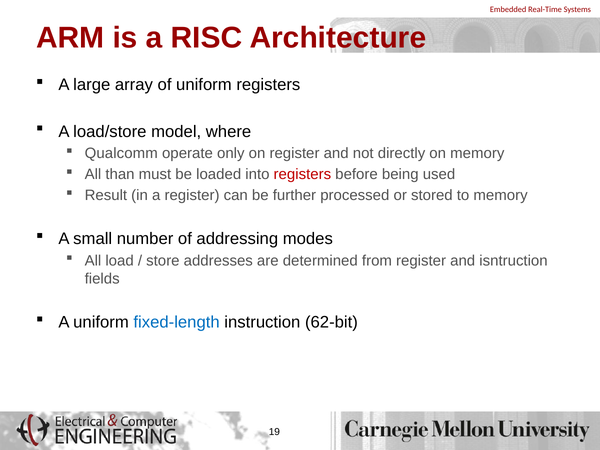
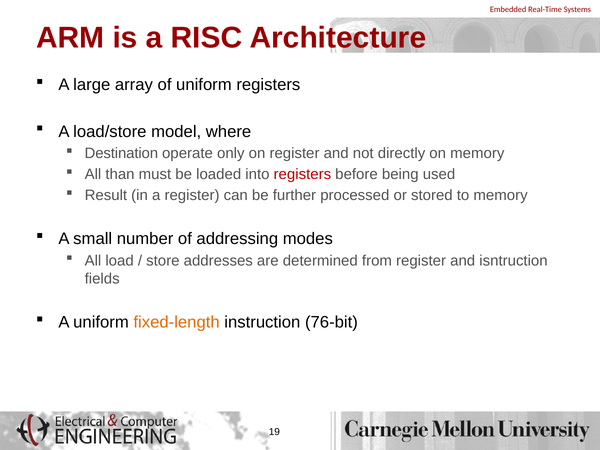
Qualcomm: Qualcomm -> Destination (121, 154)
fixed-length colour: blue -> orange (177, 322)
62-bit: 62-bit -> 76-bit (331, 322)
